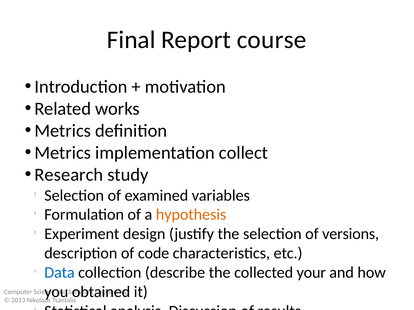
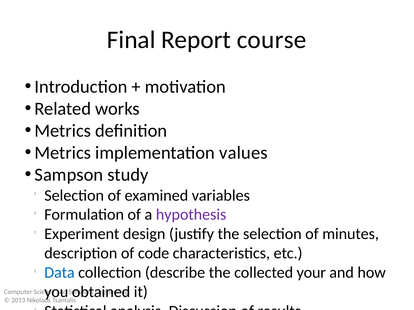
collect: collect -> values (243, 153)
Research: Research -> Sampson (69, 175)
hypothesis colour: orange -> purple (191, 215)
versions: versions -> minutes (351, 234)
